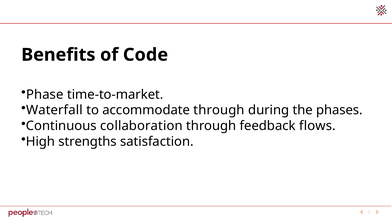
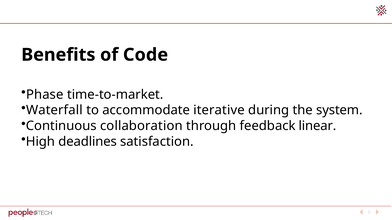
accommodate through: through -> iterative (219, 110)
phases: phases -> system (339, 110)
flows: flows -> linear (318, 126)
strengths: strengths -> deadlines (88, 142)
